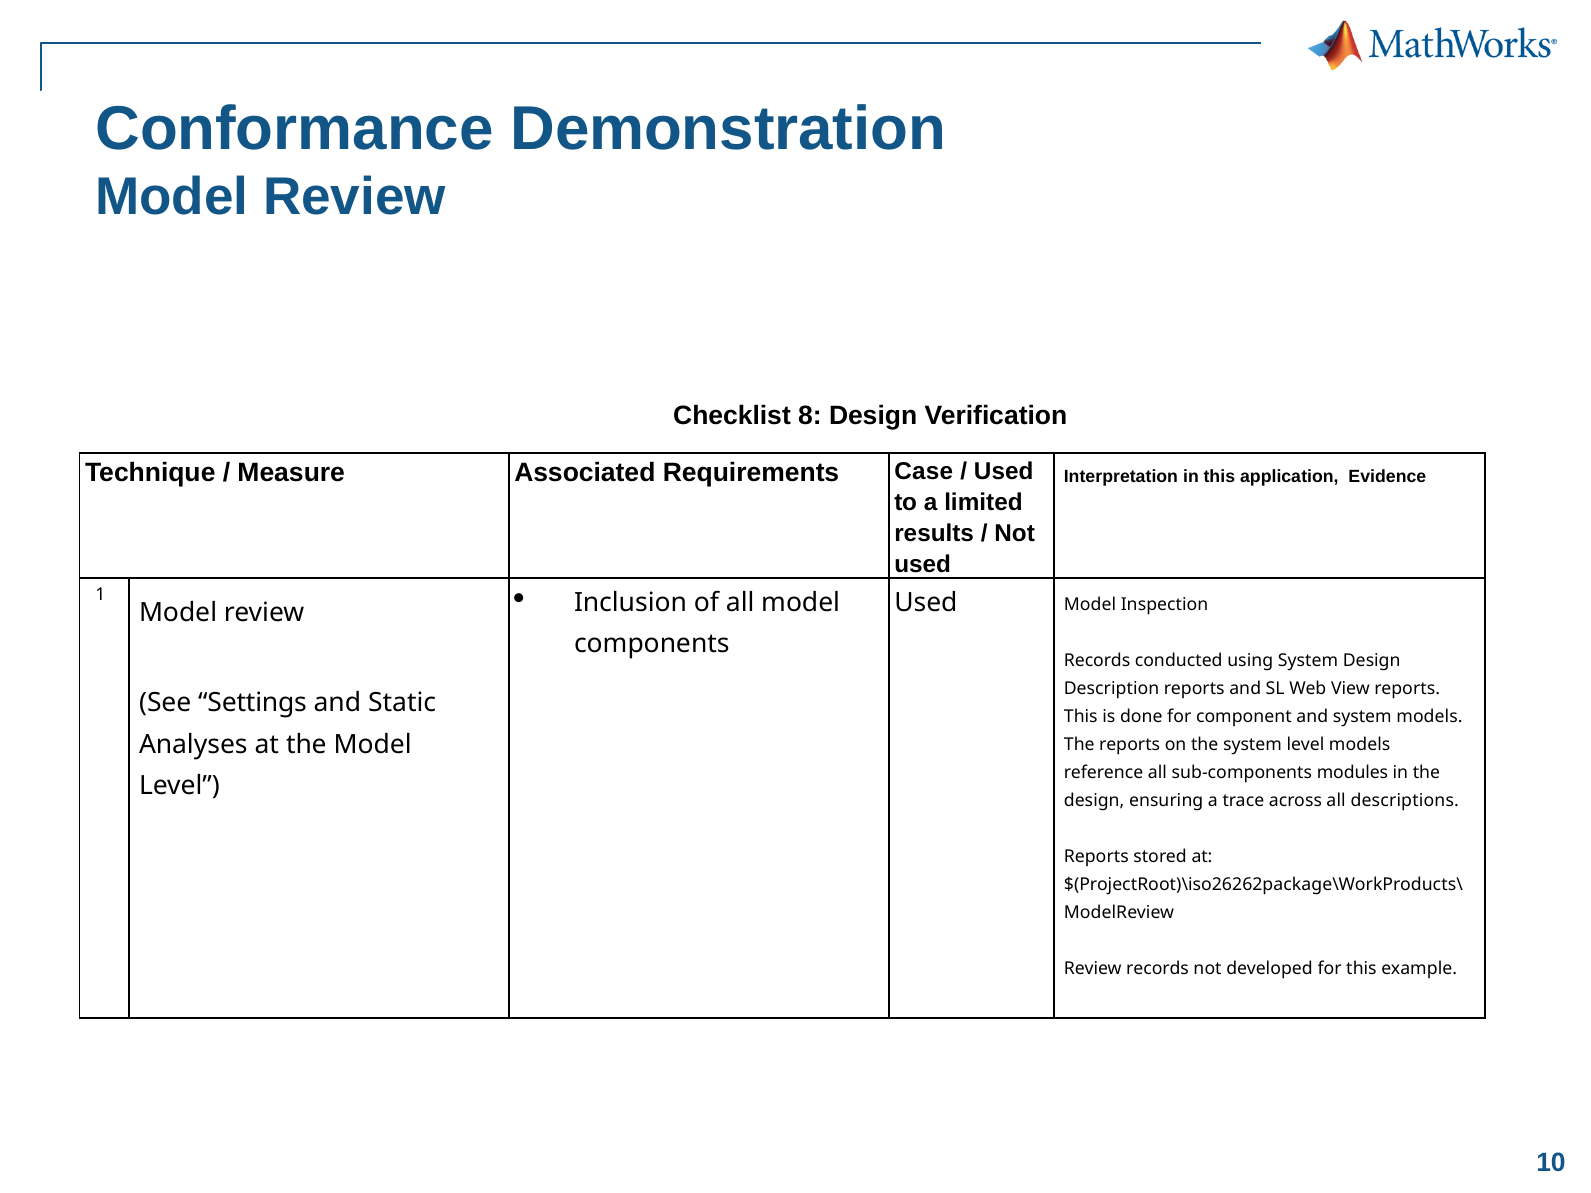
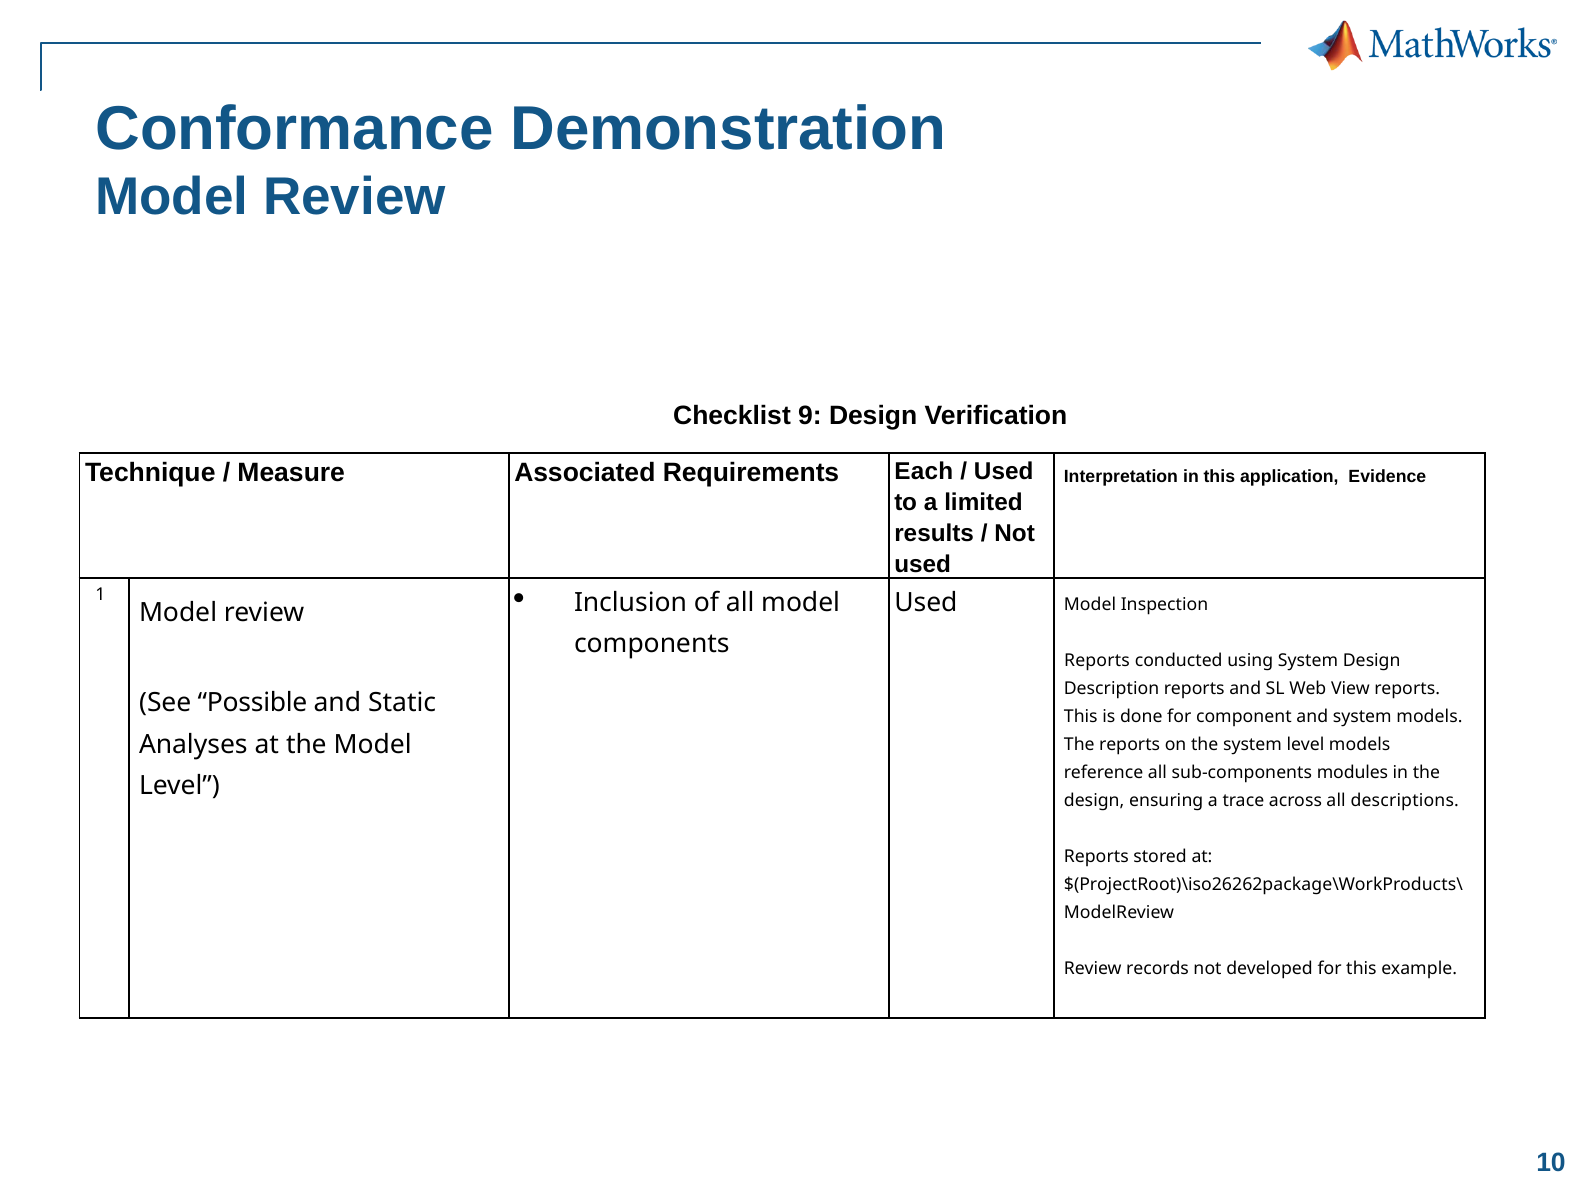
8: 8 -> 9 (810, 416)
Case: Case -> Each (924, 471)
Records: Records -> Reports (1097, 661)
Settings: Settings -> Possible (253, 703)
